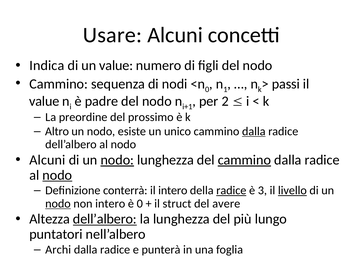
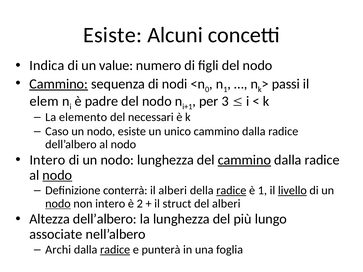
Usare: Usare -> Esiste (113, 35)
Cammino underline: none -> present (59, 84)
value: value -> elem (44, 101)
2: 2 -> 3 (225, 101)
preordine: preordine -> elemento (83, 117)
prossimo: prossimo -> necessari (151, 117)
Altro: Altro -> Caso (57, 131)
dalla underline: present -> none (254, 131)
Alcuni: Alcuni -> Intero (47, 160)
nodo underline: present -> none (117, 160)
il intero: intero -> alberi (173, 191)
è 3: 3 -> 1 (262, 191)
è 0: 0 -> 2 (140, 204)
del avere: avere -> alberi (226, 204)
dell’albero underline: present -> none (105, 219)
puntatori: puntatori -> associate (56, 235)
radice underline: none -> present (115, 250)
